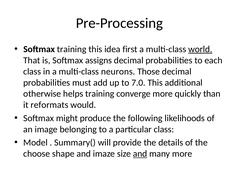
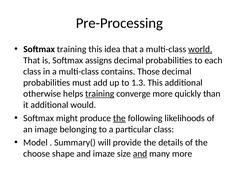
idea first: first -> that (130, 49)
neurons: neurons -> contains (118, 72)
7.0: 7.0 -> 1.3 (138, 83)
training underline: none -> present (100, 94)
it reformats: reformats -> additional (50, 105)
the underline: none -> present (119, 118)
